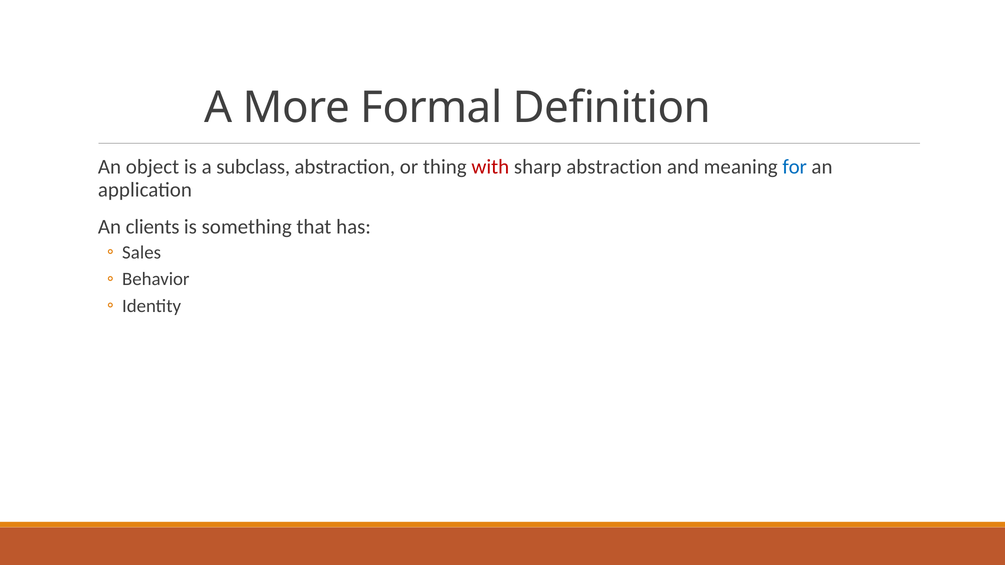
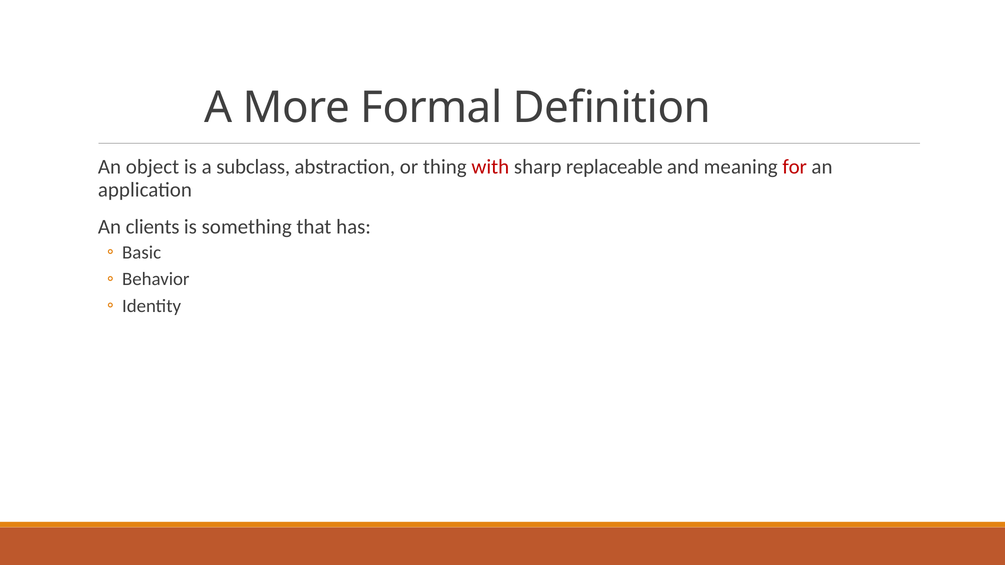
sharp abstraction: abstraction -> replaceable (614, 167)
for colour: blue -> red (795, 167)
Sales: Sales -> Basic (142, 253)
